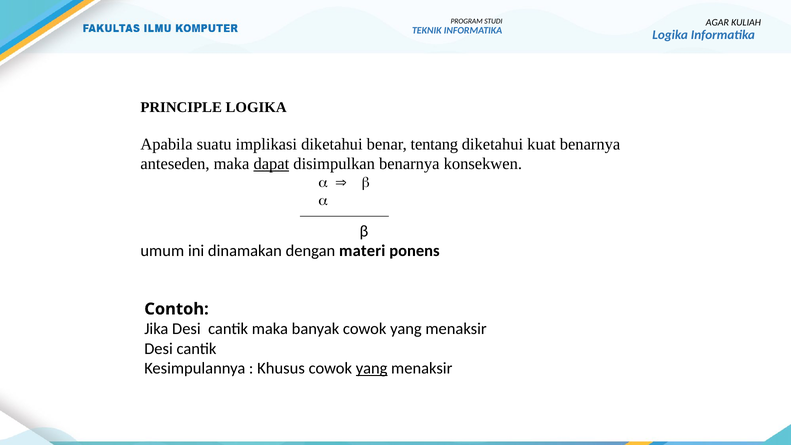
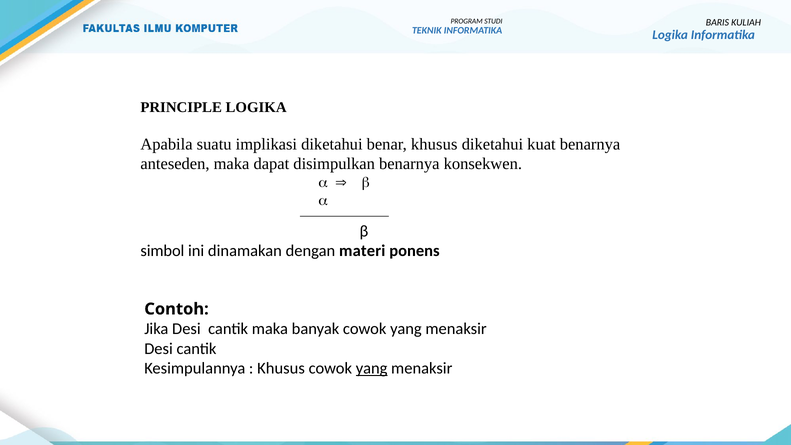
AGAR: AGAR -> BARIS (717, 22)
benar tentang: tentang -> khusus (434, 144)
dapat underline: present -> none (271, 164)
umum: umum -> simbol (162, 251)
